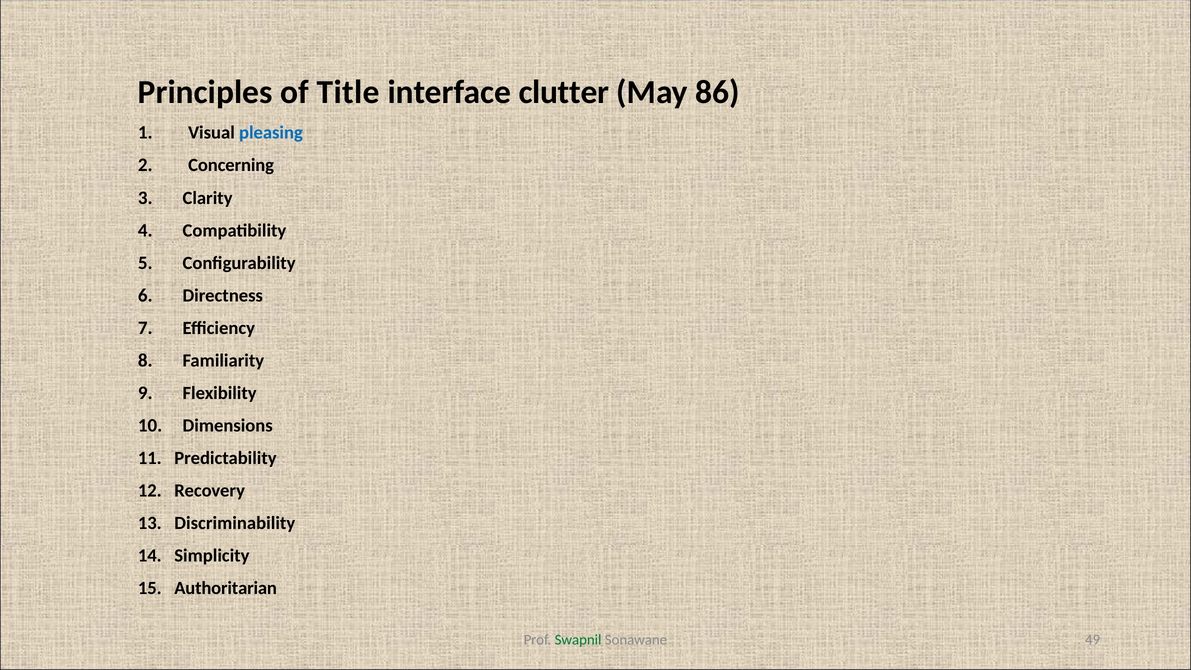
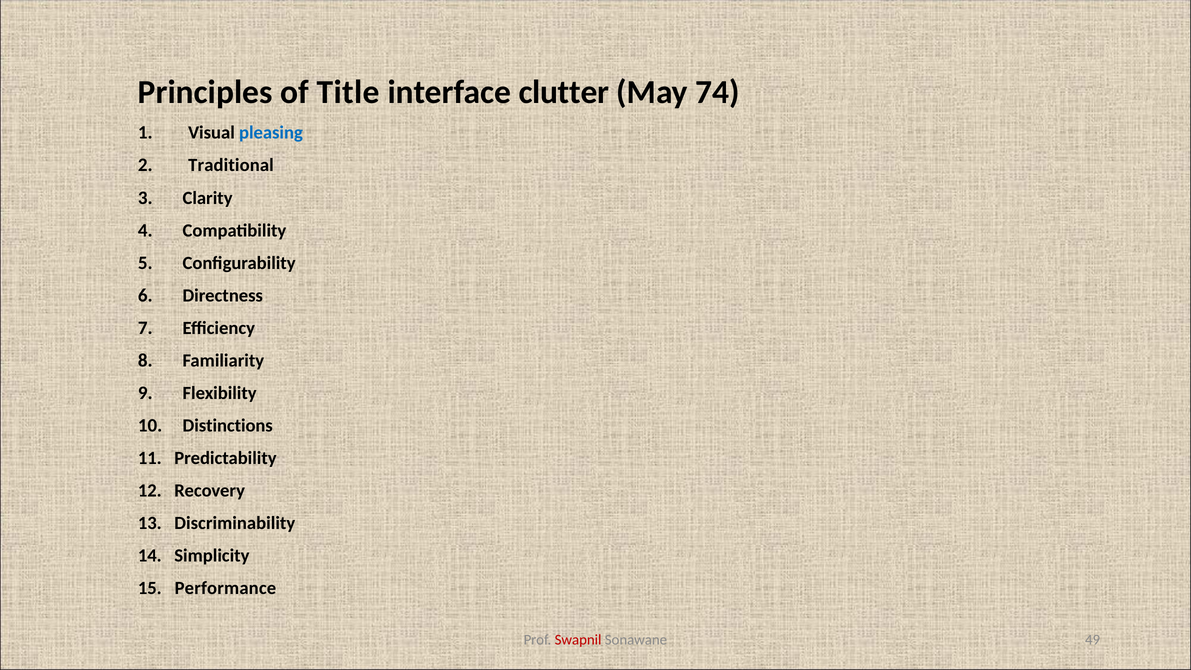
86: 86 -> 74 (717, 92)
Concerning: Concerning -> Traditional (231, 165)
Dimensions: Dimensions -> Distinctions (228, 426)
Authoritarian: Authoritarian -> Performance (225, 588)
Swapnil colour: green -> red (578, 640)
